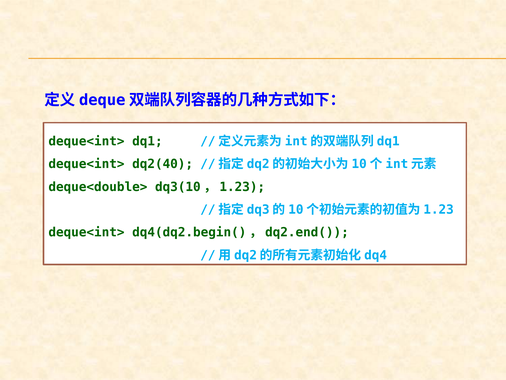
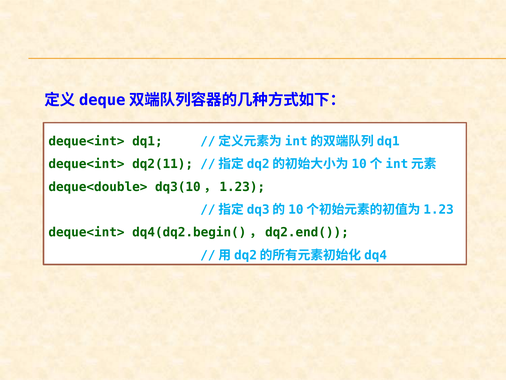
dq2(40: dq2(40 -> dq2(11 (163, 164)
